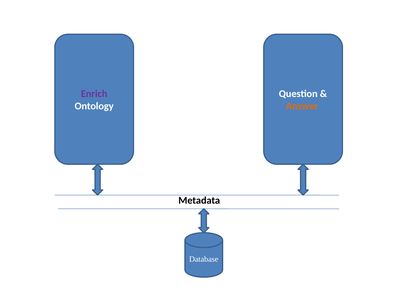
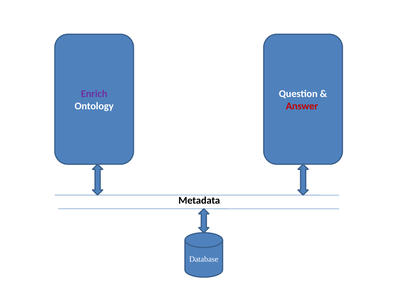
Answer colour: orange -> red (302, 106)
